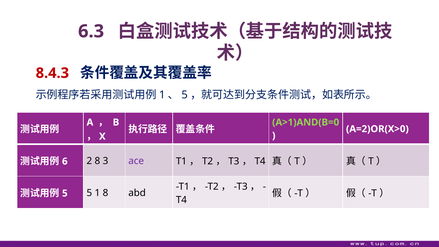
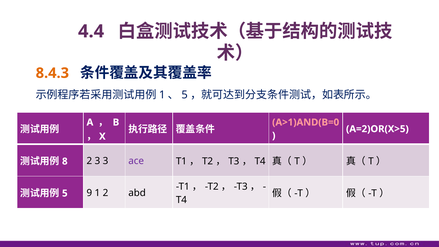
6.3: 6.3 -> 4.4 (91, 31)
8.4.3 colour: red -> orange (52, 73)
A>1)AND(B=0 colour: light green -> pink (306, 122)
A=2)OR(X>0: A=2)OR(X>0 -> A=2)OR(X>5 (377, 129)
6: 6 -> 8 (65, 161)
2 8: 8 -> 3 (97, 161)
5: 5 -> 9 (89, 193)
1 8: 8 -> 2 (105, 193)
